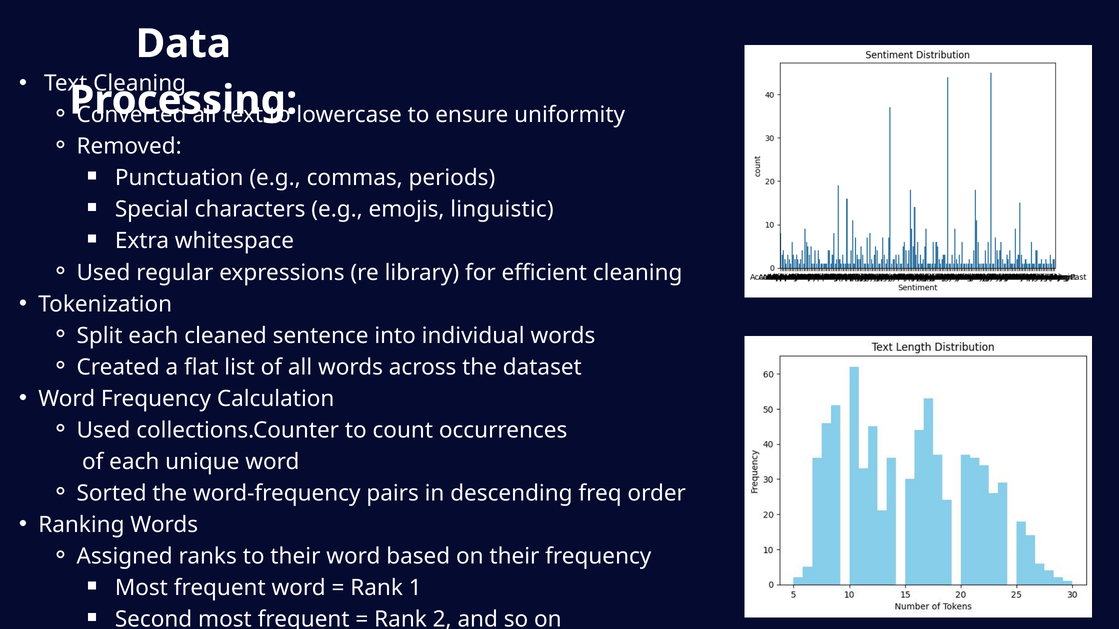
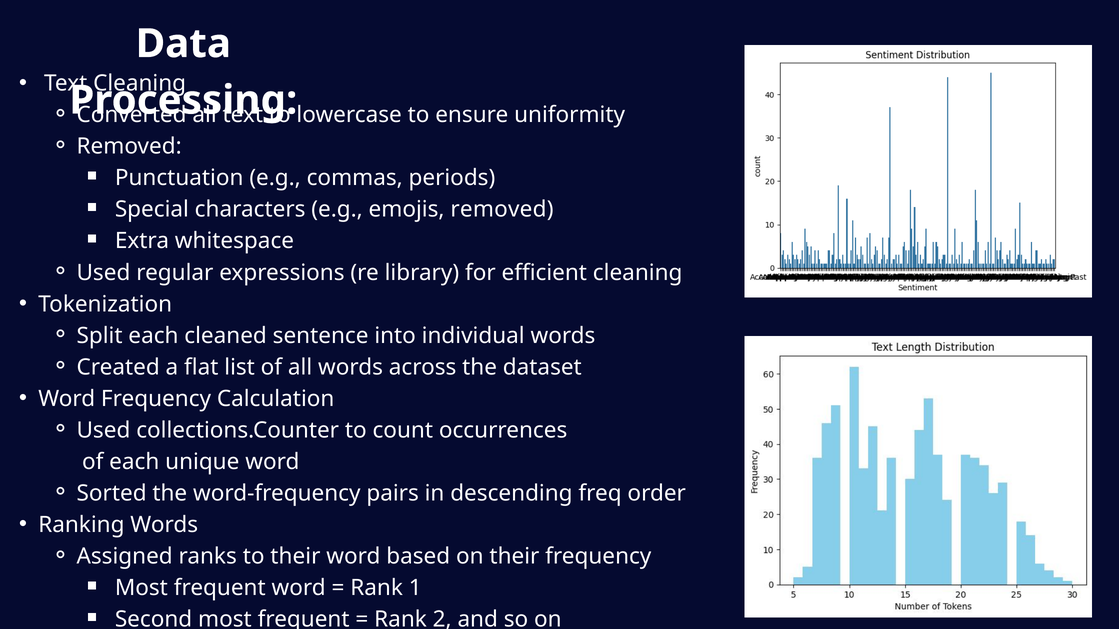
emojis linguistic: linguistic -> removed (502, 210)
